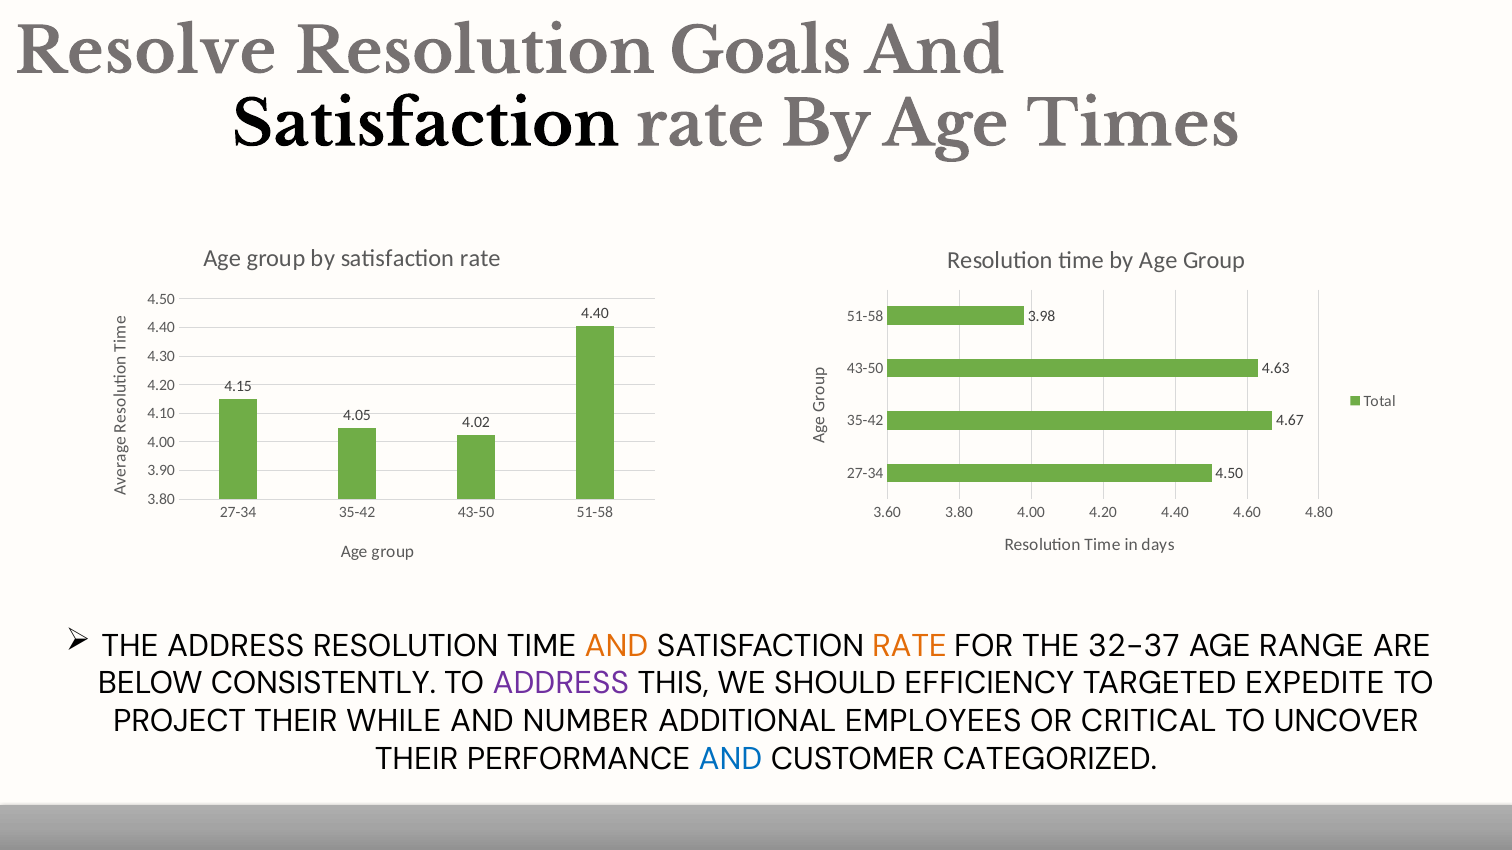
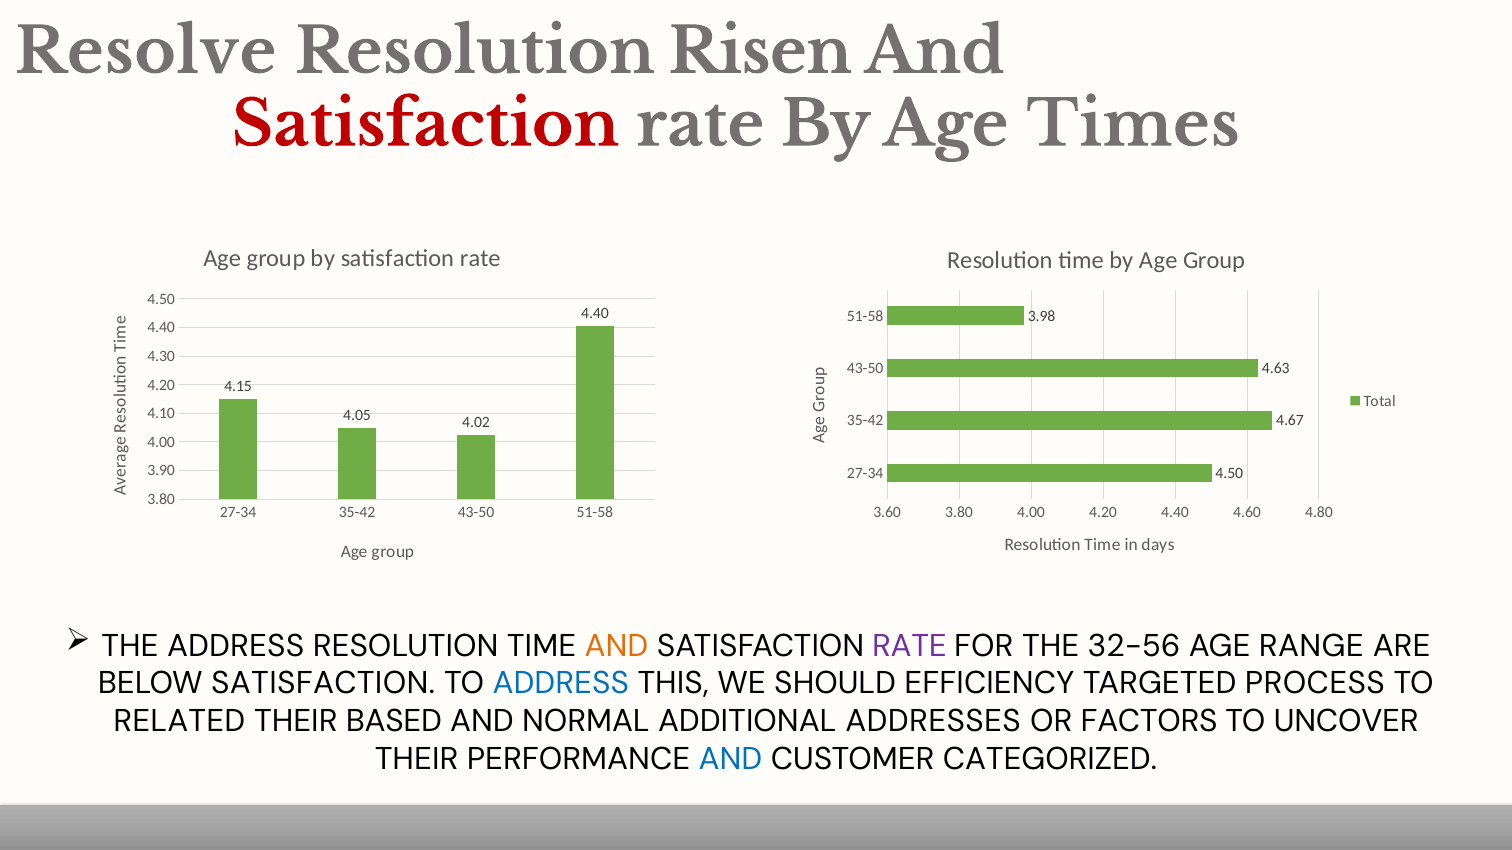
Goals: Goals -> Risen (760, 52)
Satisfaction colour: black -> red (425, 125)
RATE colour: orange -> purple (909, 646)
32-37: 32-37 -> 32-56 (1134, 646)
BELOW CONSISTENTLY: CONSISTENTLY -> SATISFACTION (323, 684)
ADDRESS colour: purple -> blue (561, 684)
EXPEDITE: EXPEDITE -> PROCESS (1315, 684)
PROJECT: PROJECT -> RELATED (179, 722)
WHILE: WHILE -> BASED (394, 722)
NUMBER: NUMBER -> NORMAL (586, 722)
EMPLOYEES: EMPLOYEES -> ADDRESSES (933, 722)
CRITICAL: CRITICAL -> FACTORS (1149, 722)
